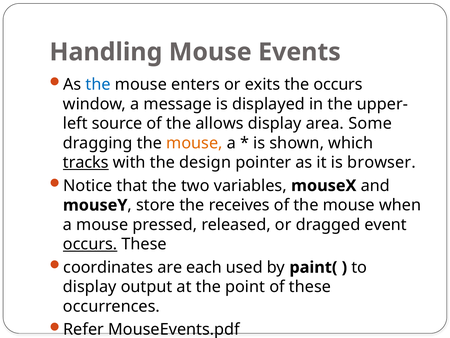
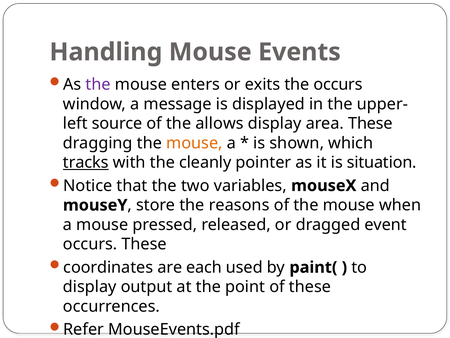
the colour: blue -> purple (98, 84)
area Some: Some -> These (370, 123)
design: design -> cleanly (205, 162)
browser: browser -> situation (382, 162)
receives: receives -> reasons (239, 205)
occurs underline: present -> none (90, 244)
